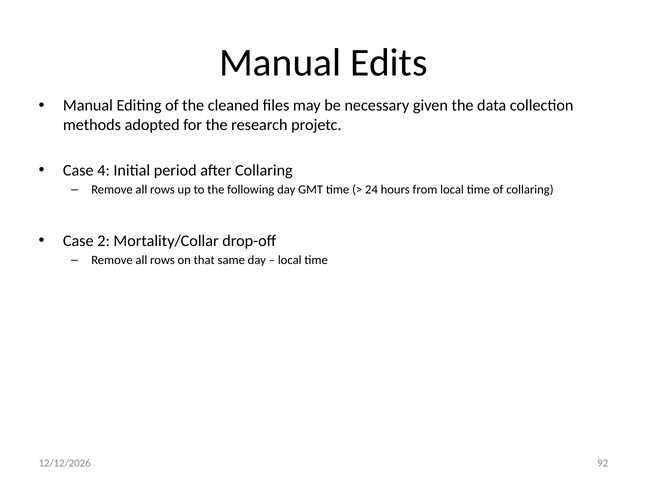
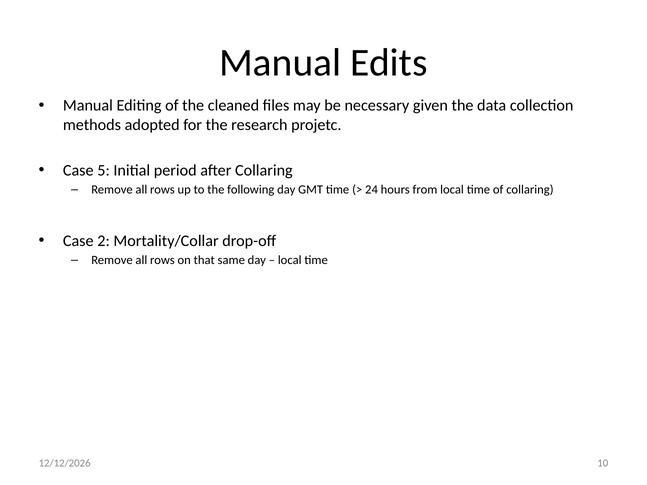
4: 4 -> 5 (104, 170)
92: 92 -> 10 (603, 463)
